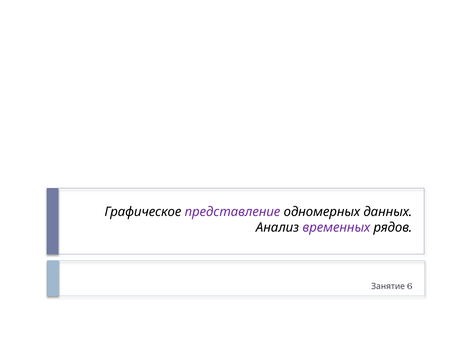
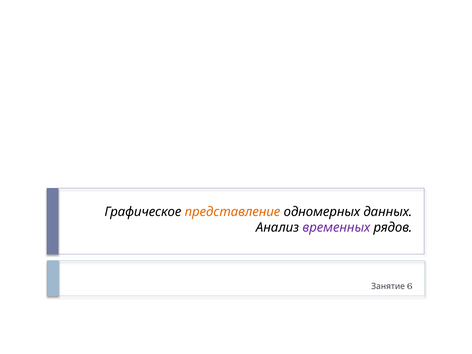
представление colour: purple -> orange (232, 212)
